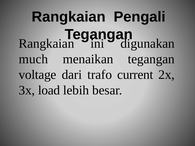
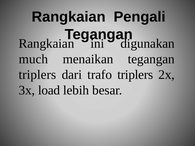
voltage: voltage -> triplers (37, 75)
trafo current: current -> triplers (135, 75)
